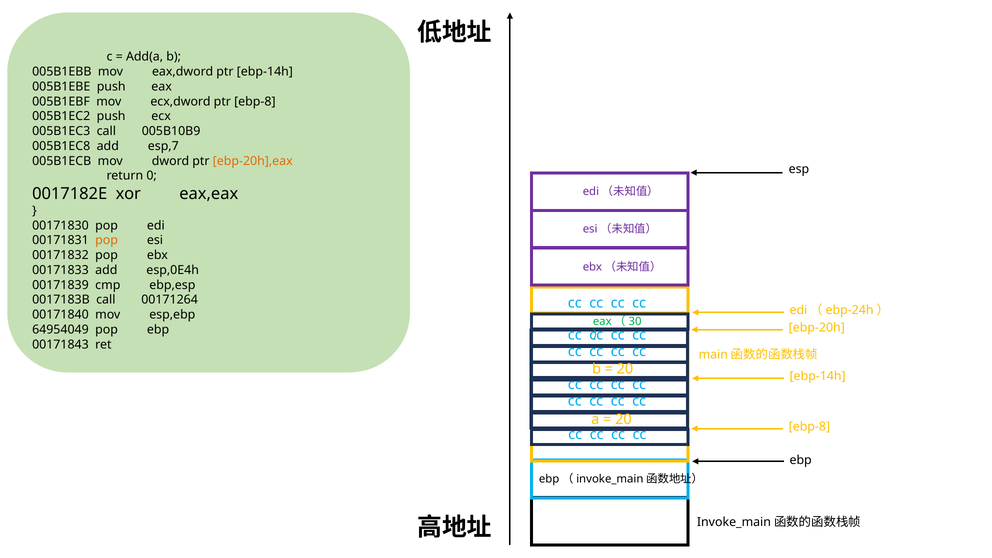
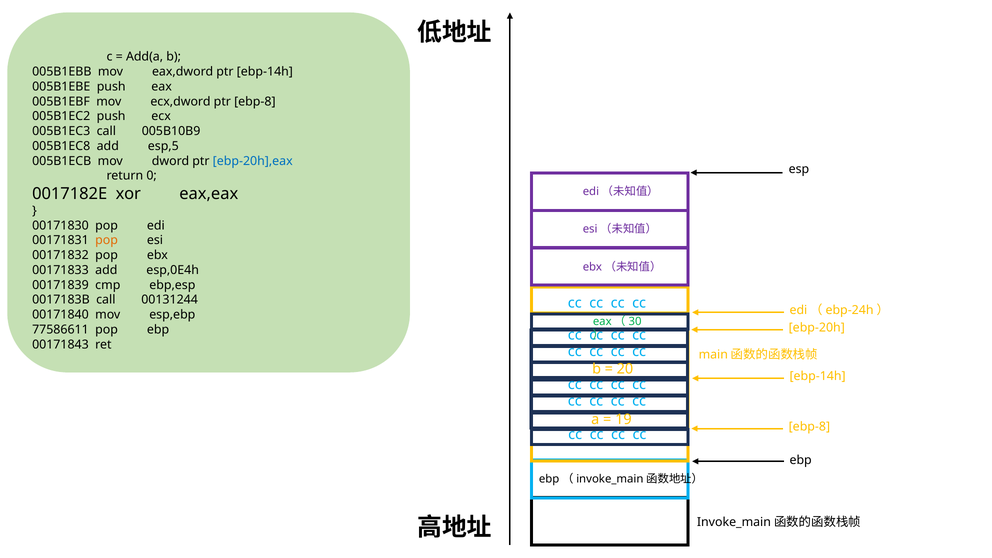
esp,7: esp,7 -> esp,5 (163, 146)
ebp-20h],eax colour: orange -> blue (253, 161)
00171264: 00171264 -> 00131244 (170, 300)
64954049: 64954049 -> 77586611 (60, 330)
20: 20 -> 19 (623, 420)
